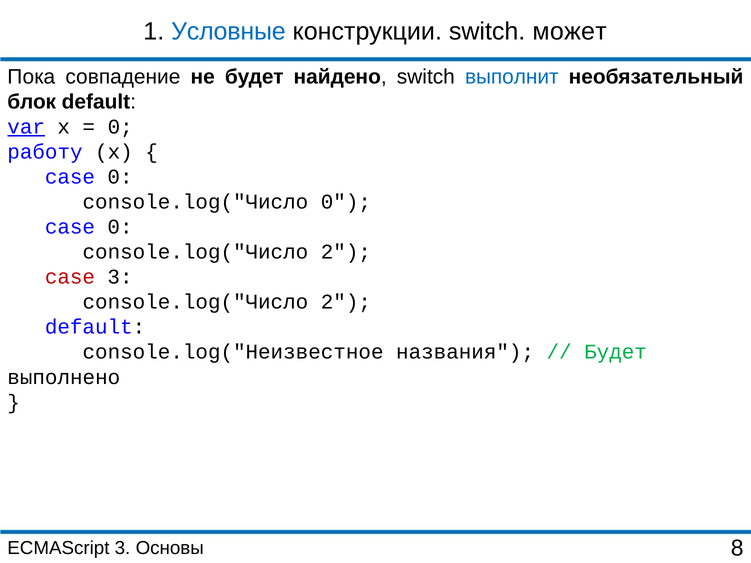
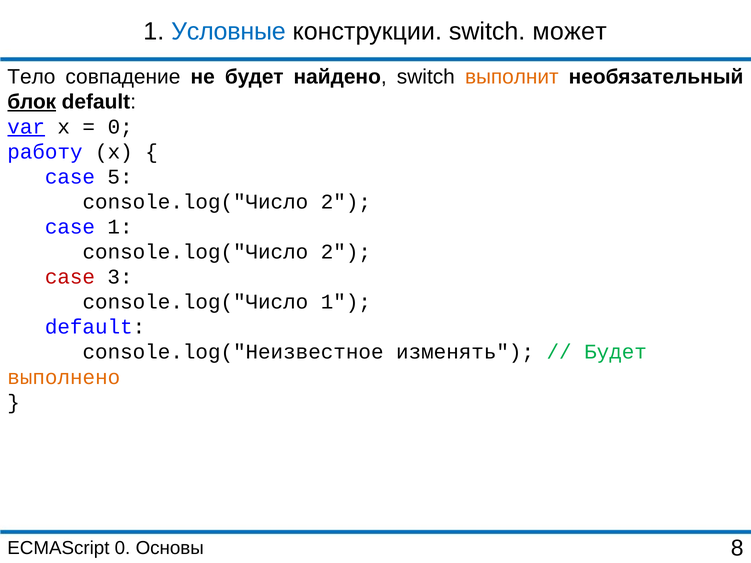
Пока: Пока -> Тело (31, 77)
выполнит colour: blue -> orange (512, 77)
блок underline: none -> present (32, 102)
0: 0 -> 5 (120, 177)
0: 0 -> 2 (346, 202)
0: 0 -> 1 (120, 227)
2: 2 -> 1 (346, 302)
названия: названия -> изменять (465, 352)
выполнено colour: black -> orange (64, 377)
ECMAScript 3: 3 -> 0 (122, 548)
